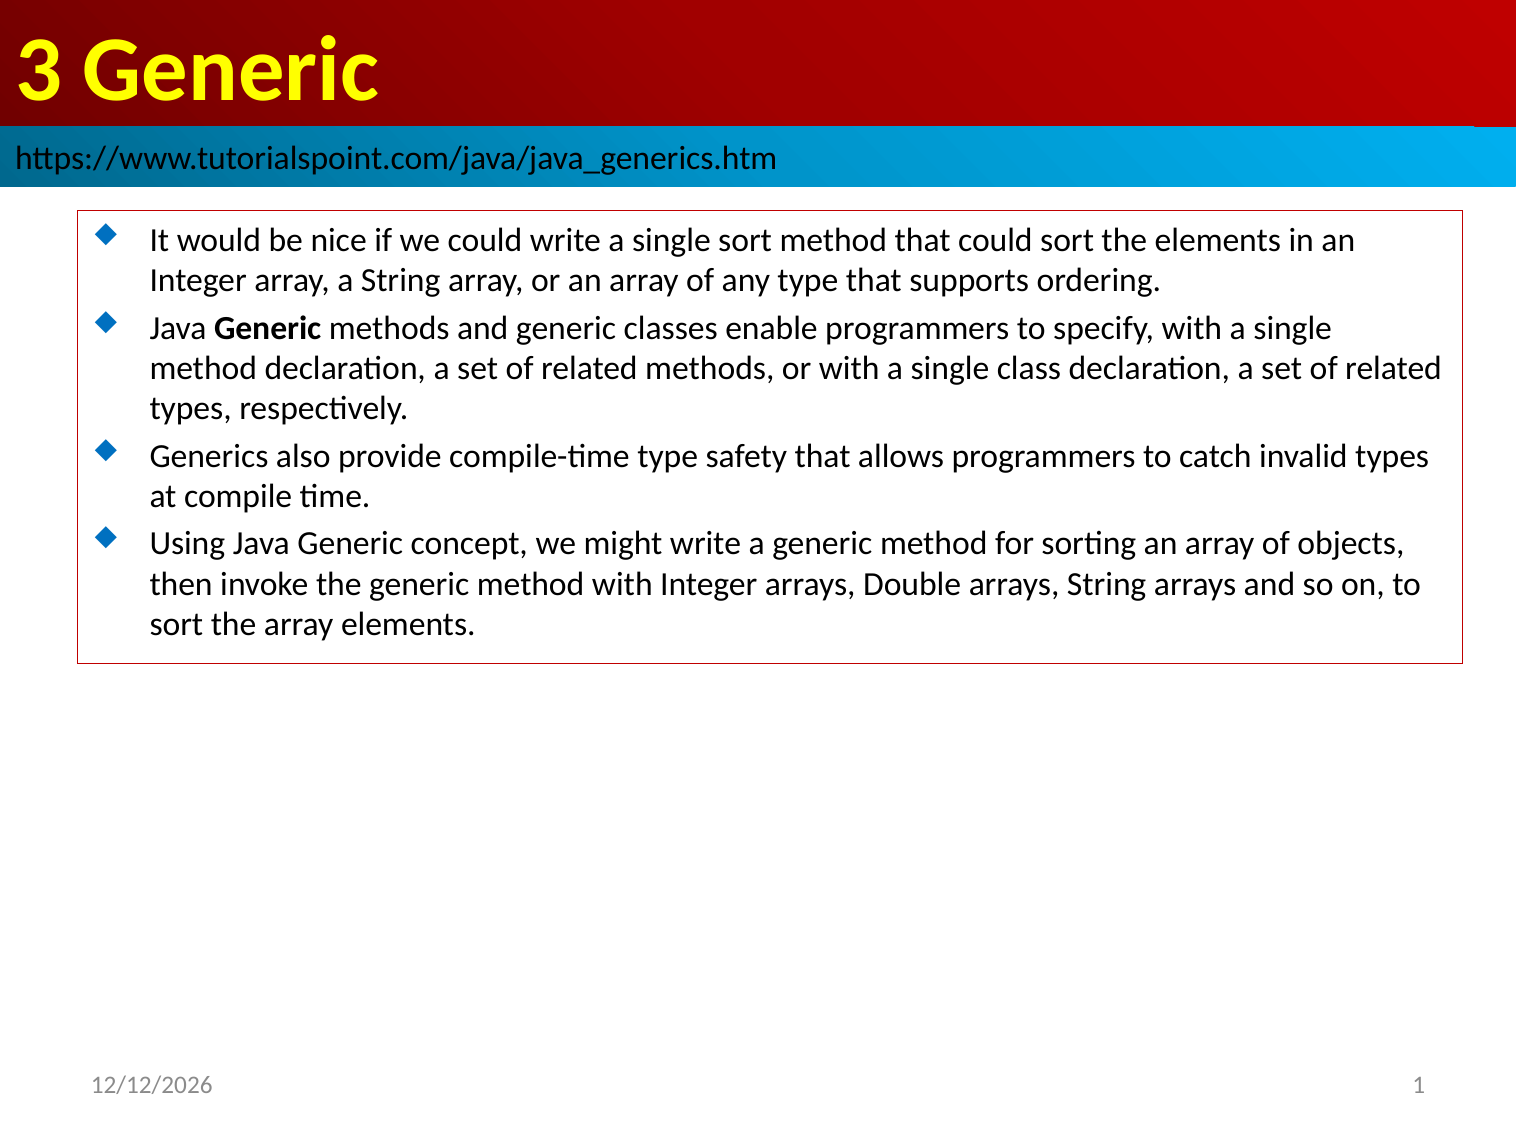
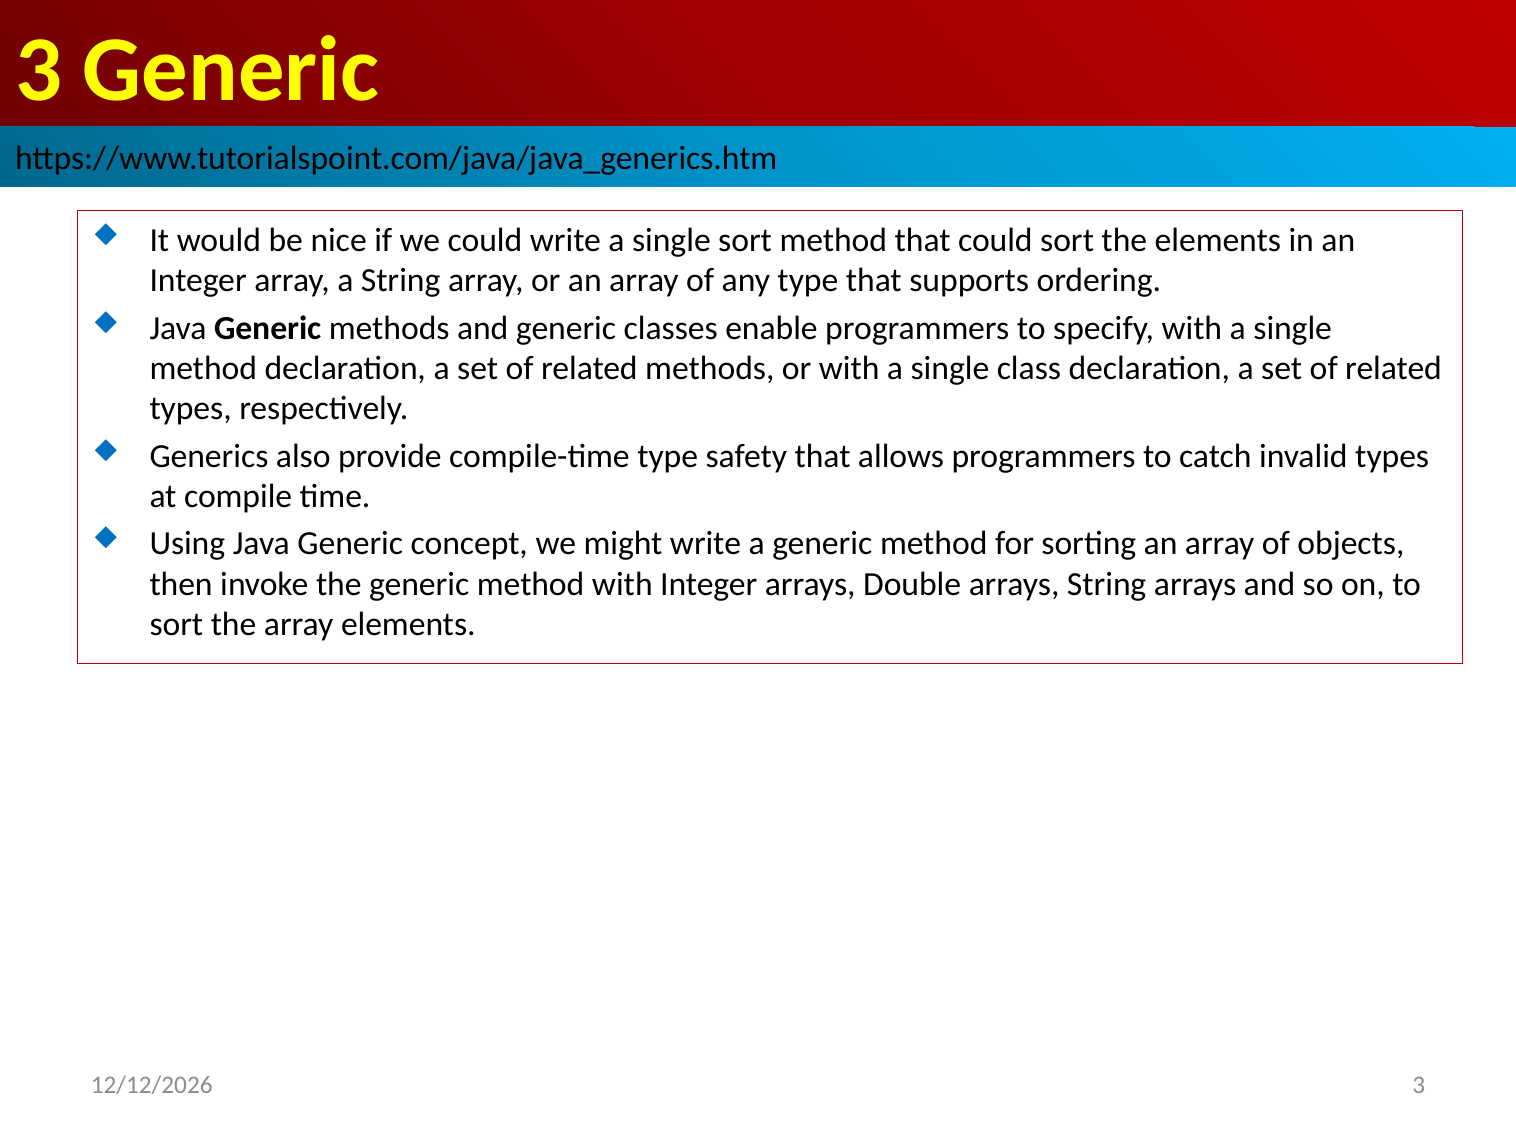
1: 1 -> 3 (1419, 1086)
